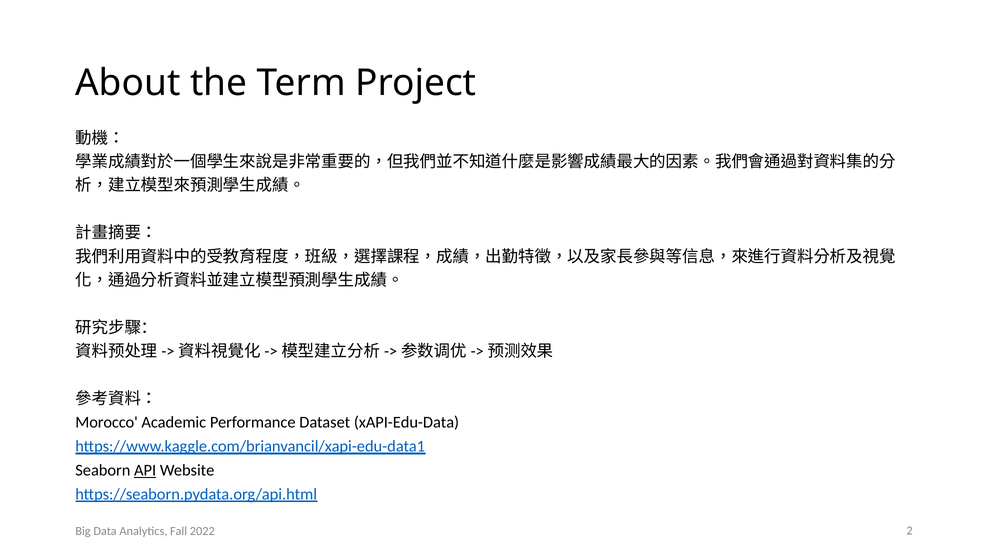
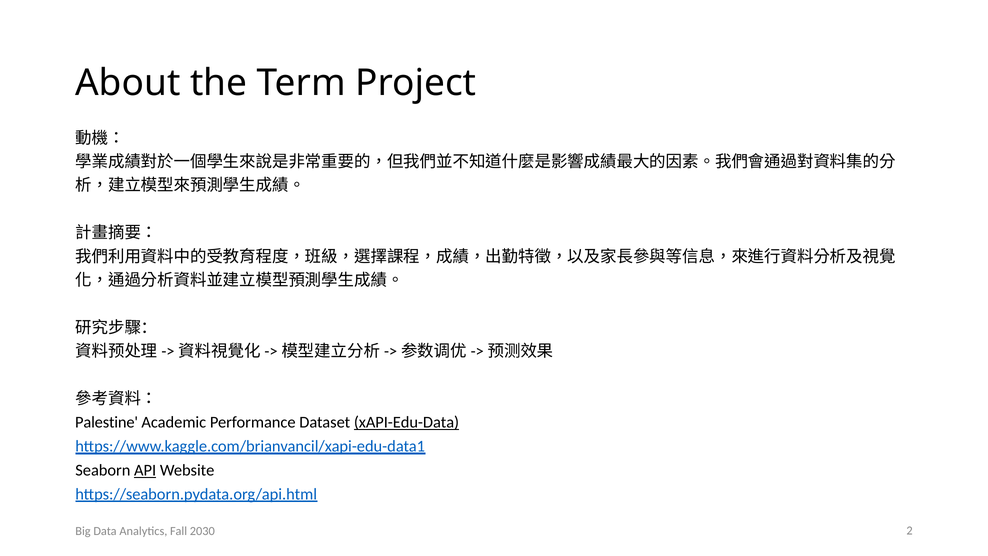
Morocco: Morocco -> Palestine (107, 422)
xAPI-Edu-Data underline: none -> present (406, 422)
2022: 2022 -> 2030 (202, 531)
